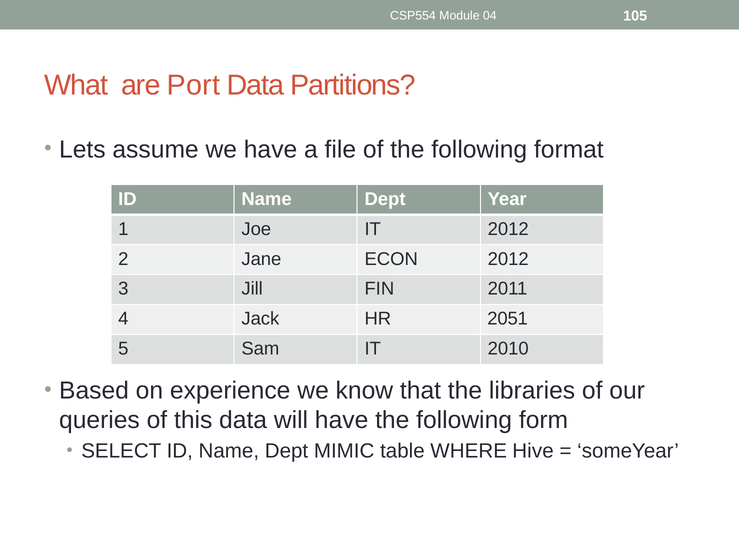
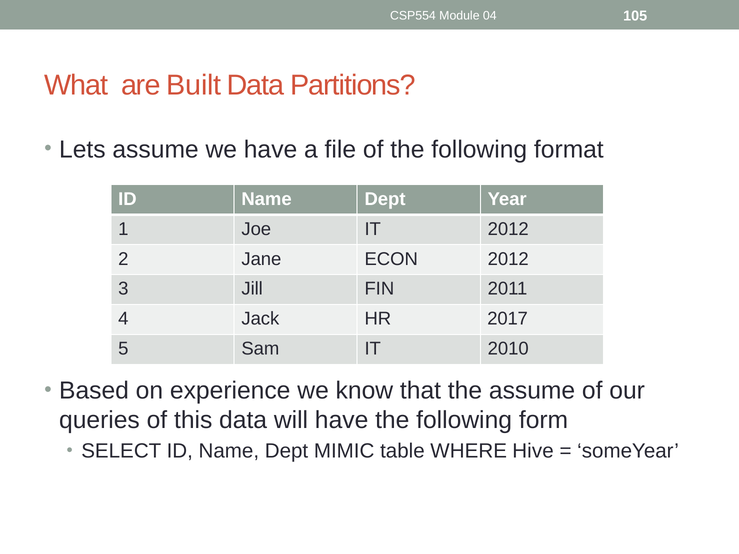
Port: Port -> Built (194, 85)
2051: 2051 -> 2017 (508, 319)
the libraries: libraries -> assume (532, 391)
